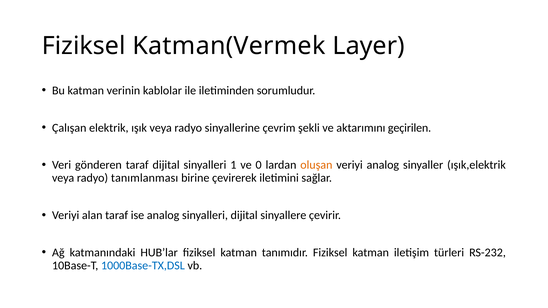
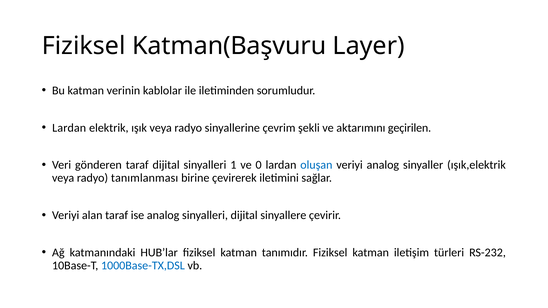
Katman(Vermek: Katman(Vermek -> Katman(Başvuru (229, 46)
Çalışan: Çalışan -> Lardan (69, 128)
oluşan colour: orange -> blue (316, 165)
